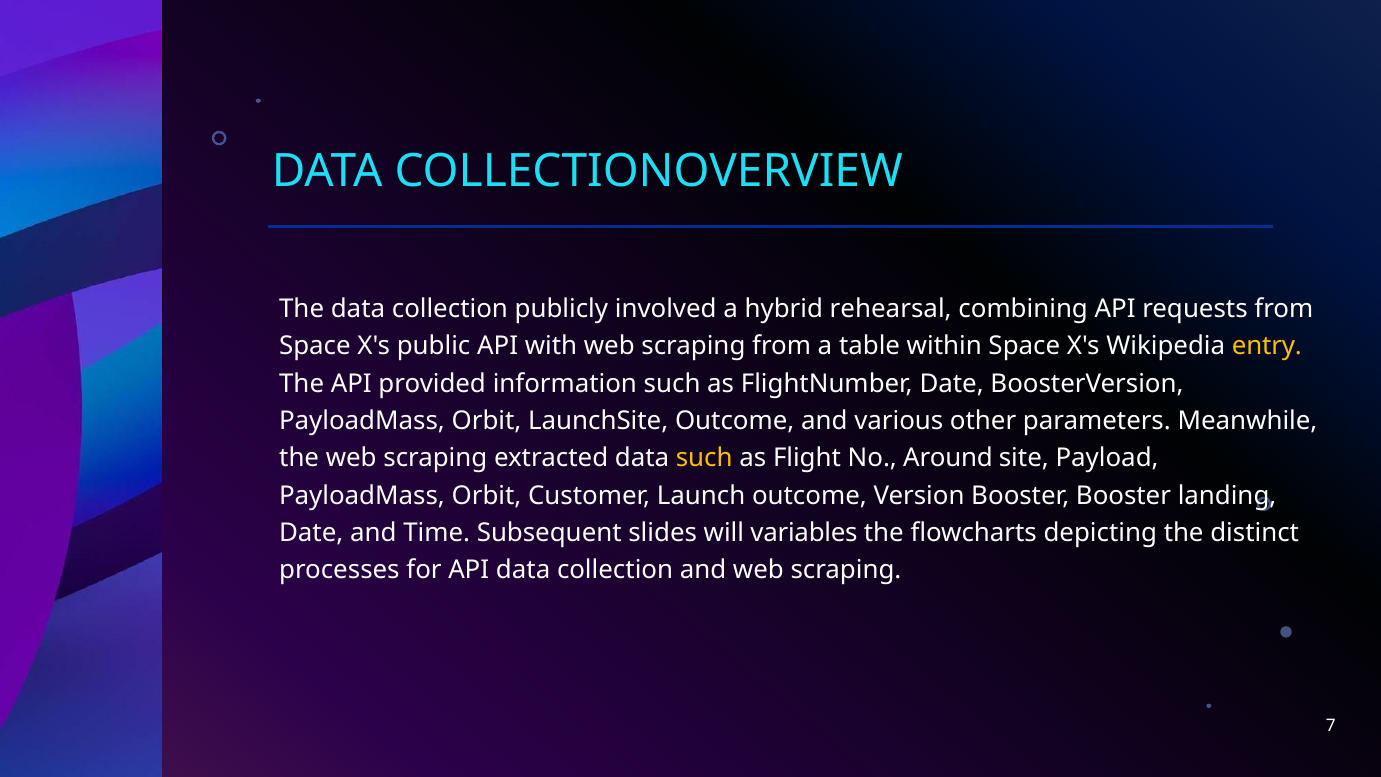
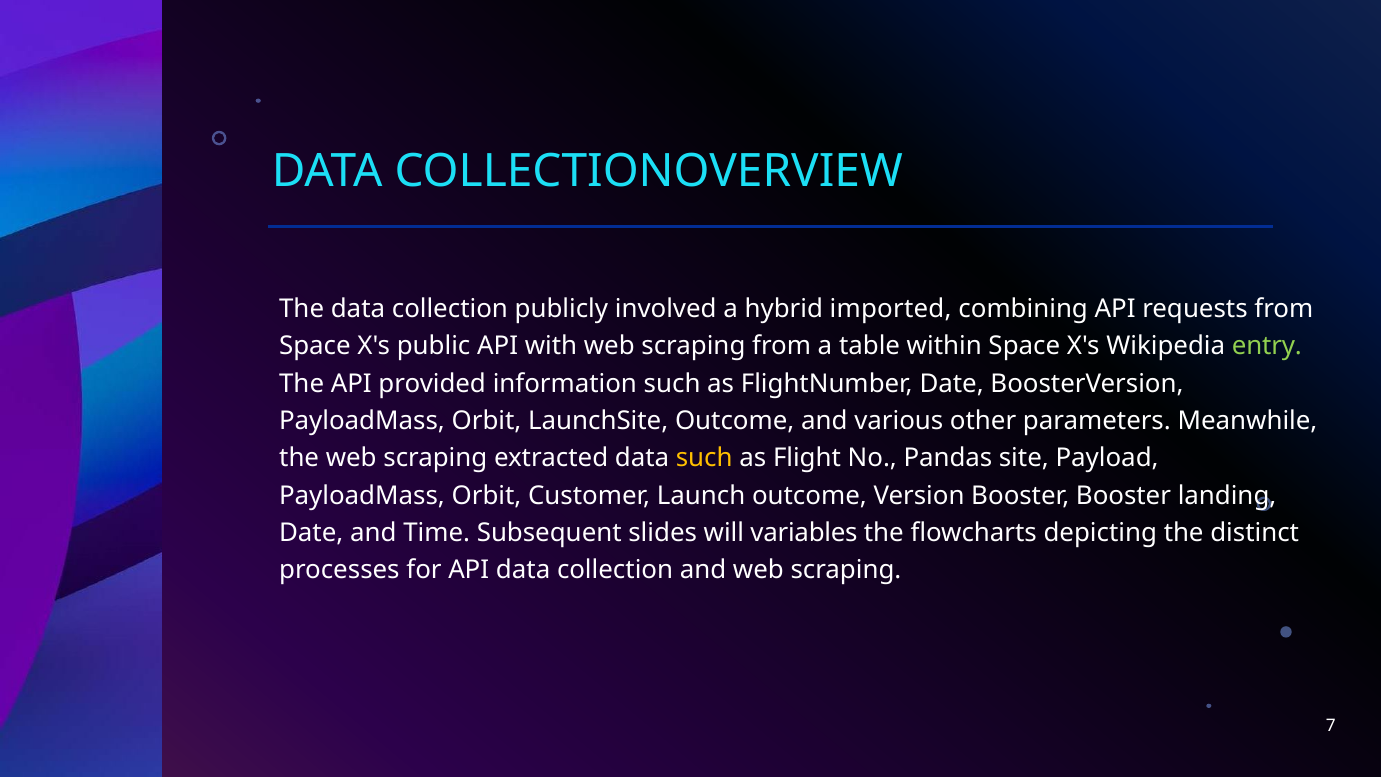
rehearsal: rehearsal -> imported (891, 309)
entry colour: yellow -> light green (1267, 346)
Around: Around -> Pandas (948, 458)
